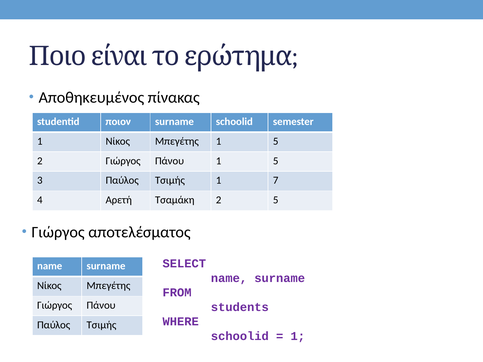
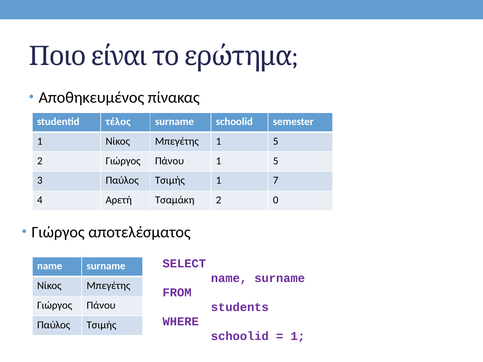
ποιον: ποιον -> τέλος (118, 122)
2 5: 5 -> 0 (276, 200)
